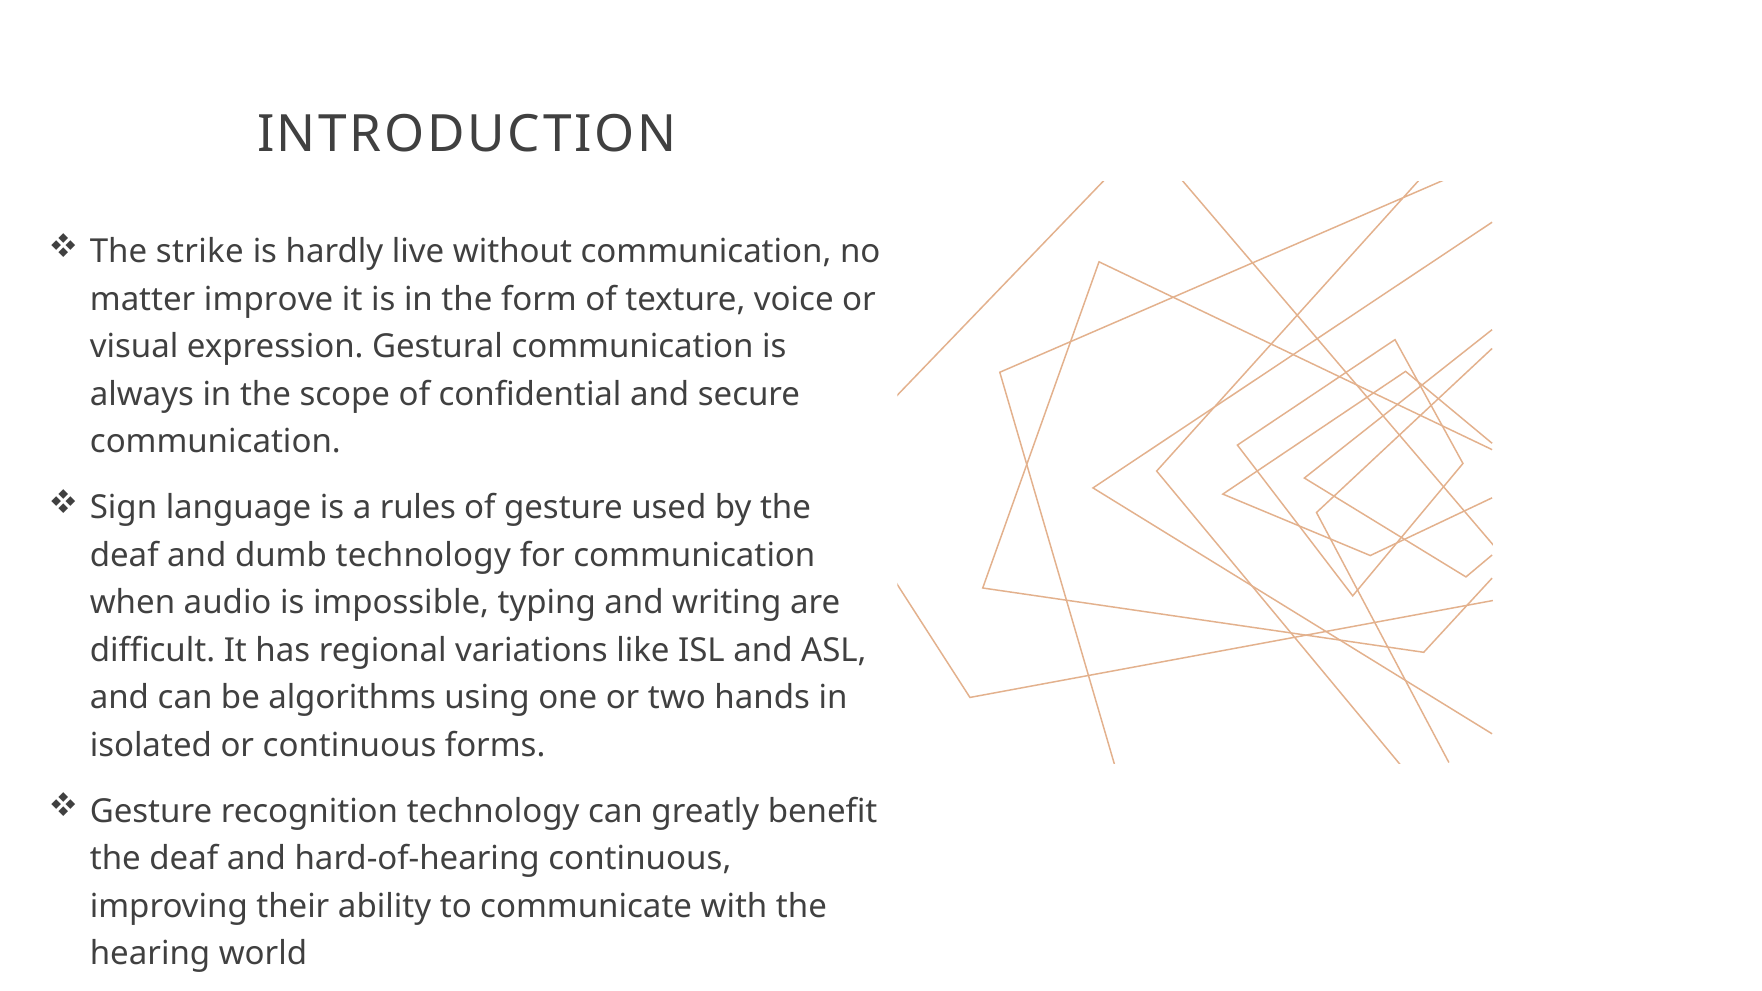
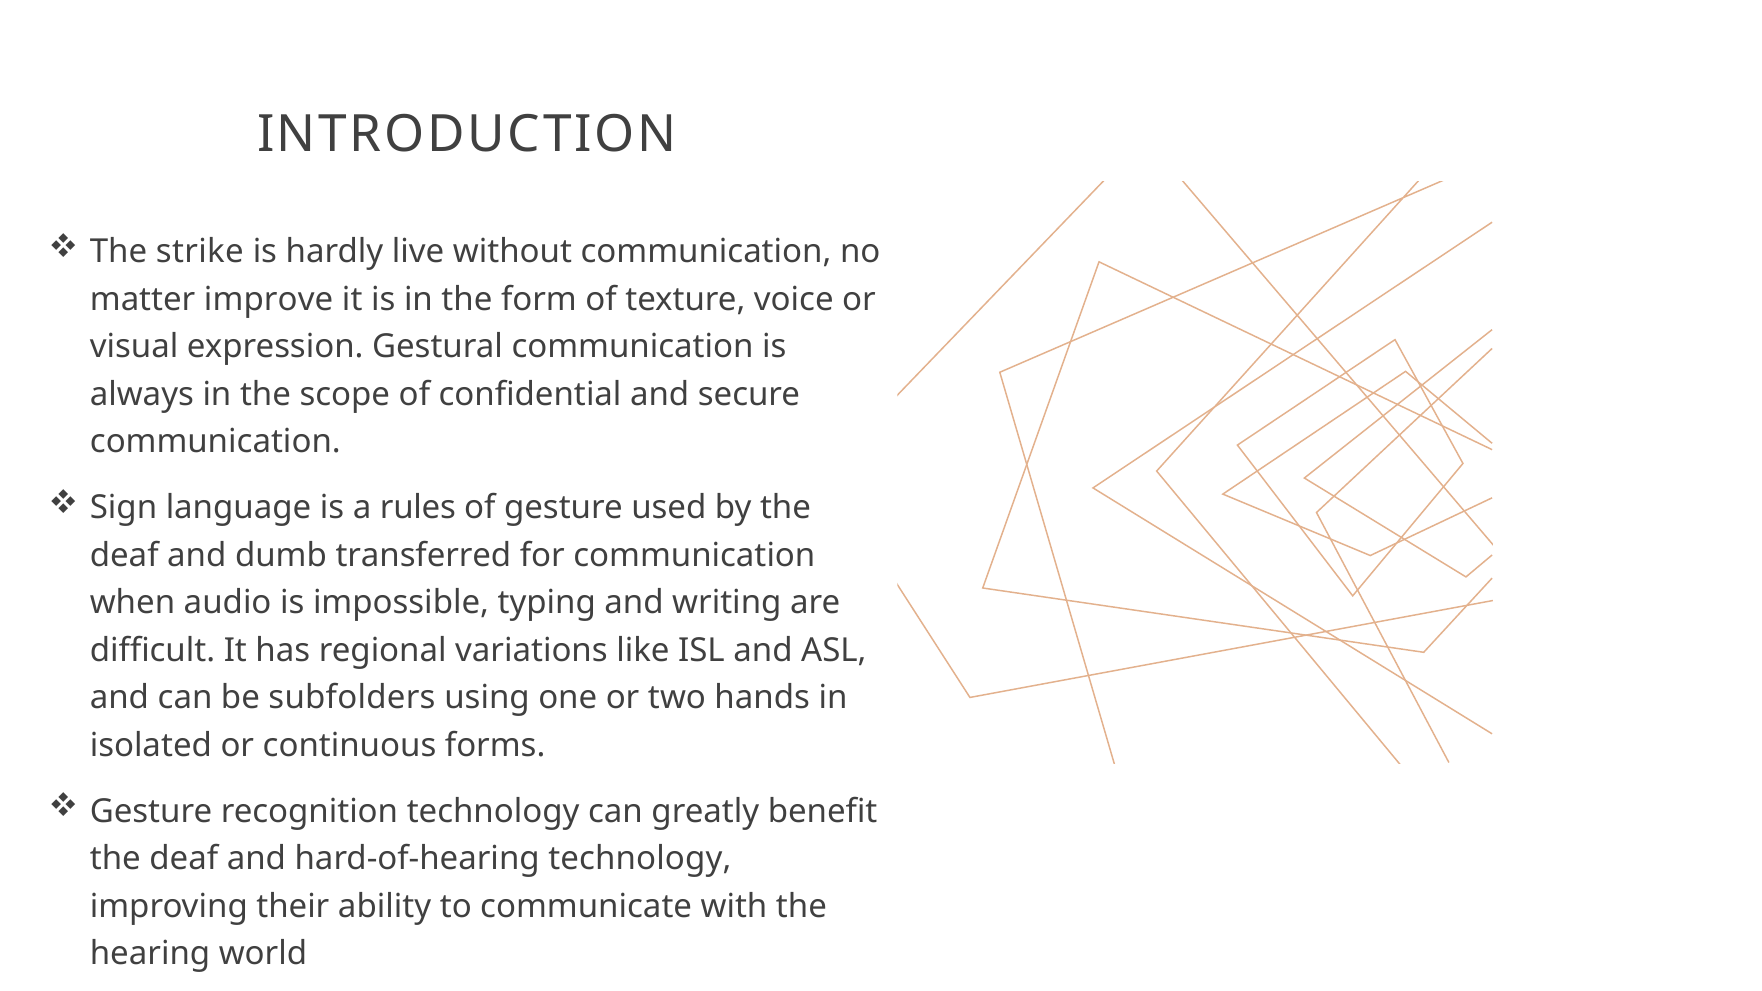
dumb technology: technology -> transferred (423, 555)
algorithms: algorithms -> subfolders (352, 698)
hard-of-hearing continuous: continuous -> technology (640, 859)
